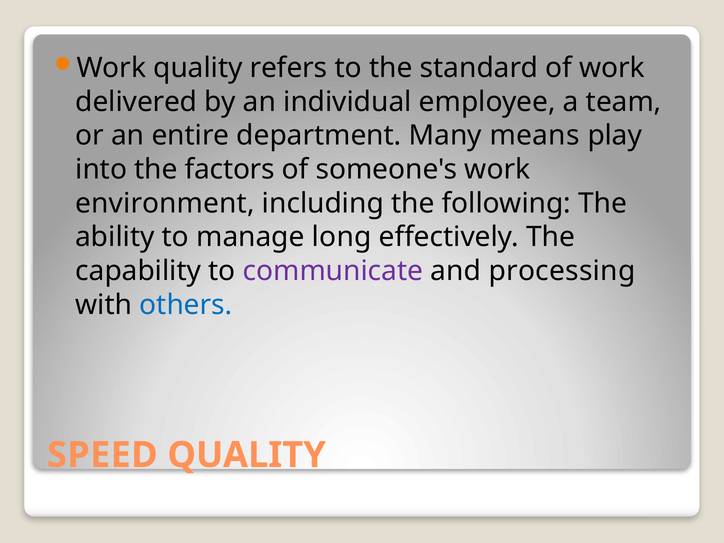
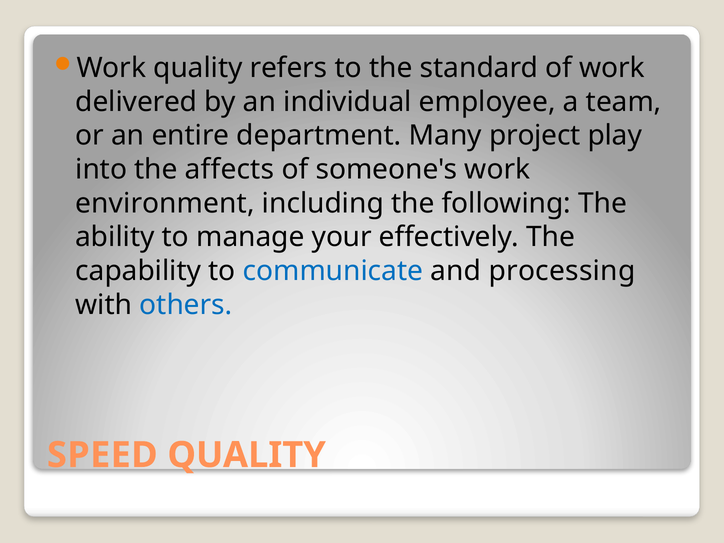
means: means -> project (535, 136)
factors: factors -> affects (230, 170)
long: long -> your (342, 237)
communicate colour: purple -> blue (333, 271)
